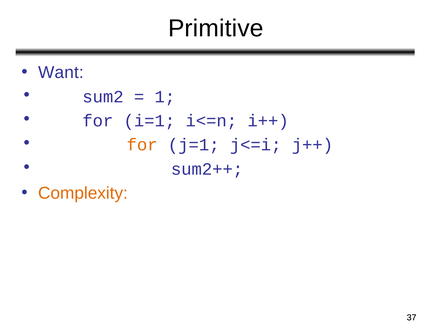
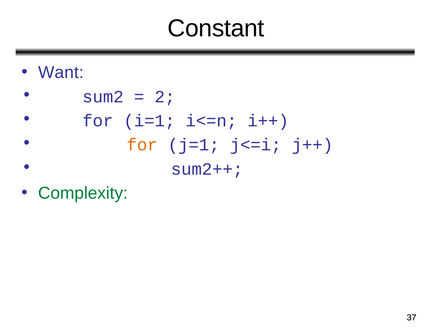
Primitive: Primitive -> Constant (216, 29)
1: 1 -> 2 (165, 97)
Complexity colour: orange -> green (83, 193)
